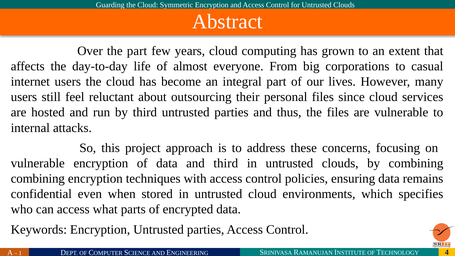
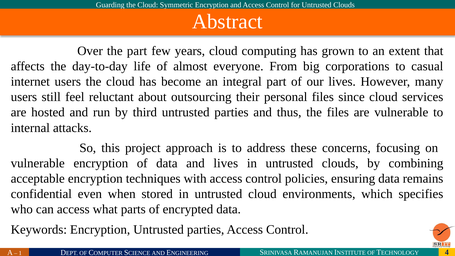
and third: third -> lives (226, 163)
combining: combining -> acceptable (38, 179)
